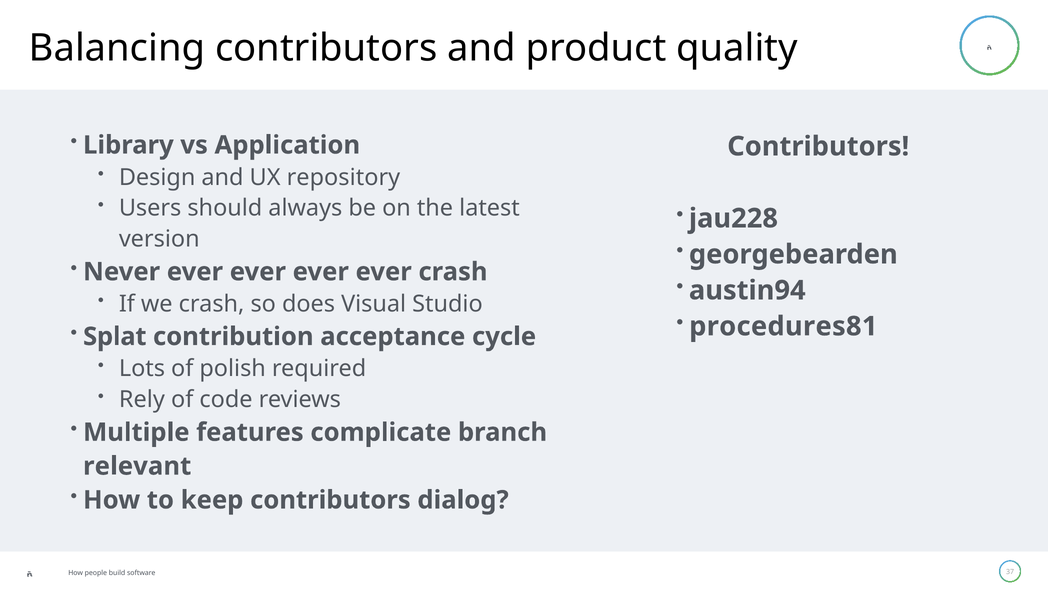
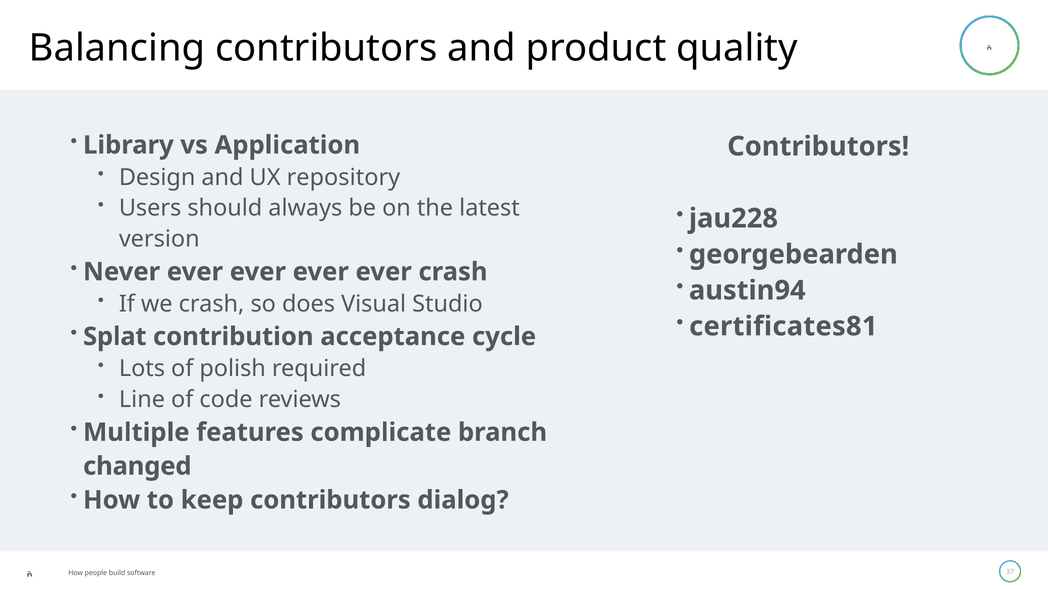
procedures81: procedures81 -> certificates81 (783, 327)
Rely: Rely -> Line (142, 400)
relevant: relevant -> changed (137, 467)
